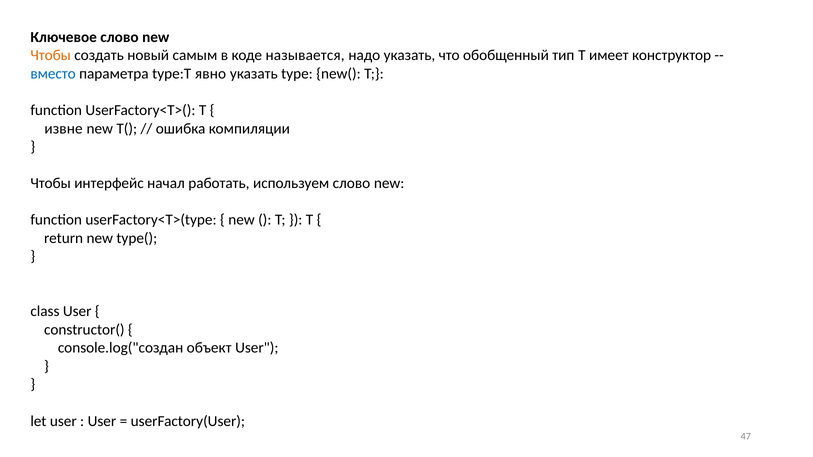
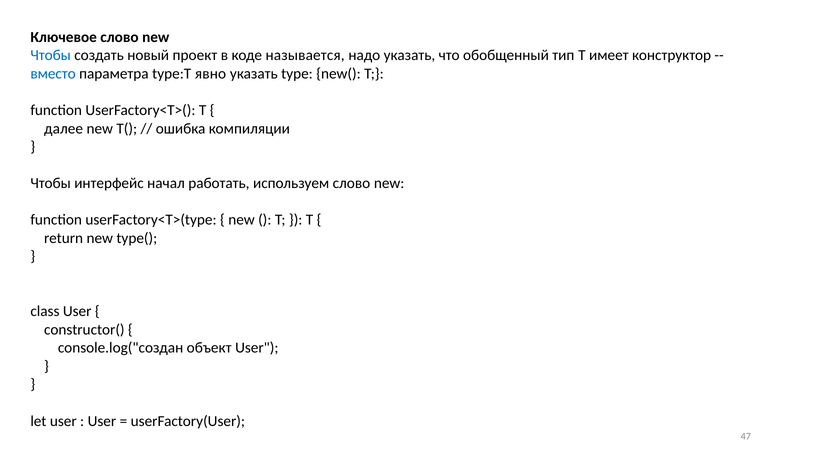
Чтобы colour: orange -> blue (51, 55)
самым: самым -> проект (195, 55)
извне: извне -> далее (64, 129)
